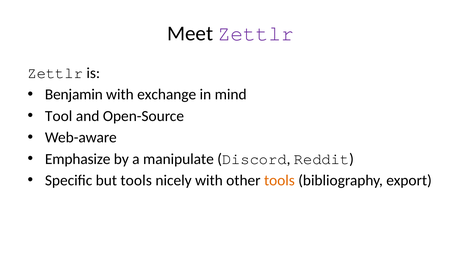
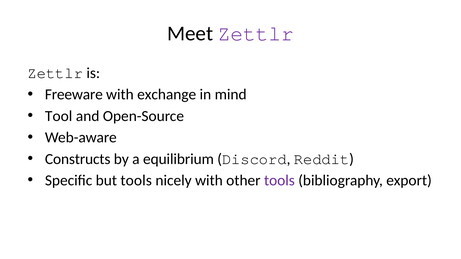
Benjamin: Benjamin -> Freeware (74, 95)
Emphasize: Emphasize -> Constructs (78, 159)
manipulate: manipulate -> equilibrium (178, 159)
tools colour: orange -> purple (279, 181)
